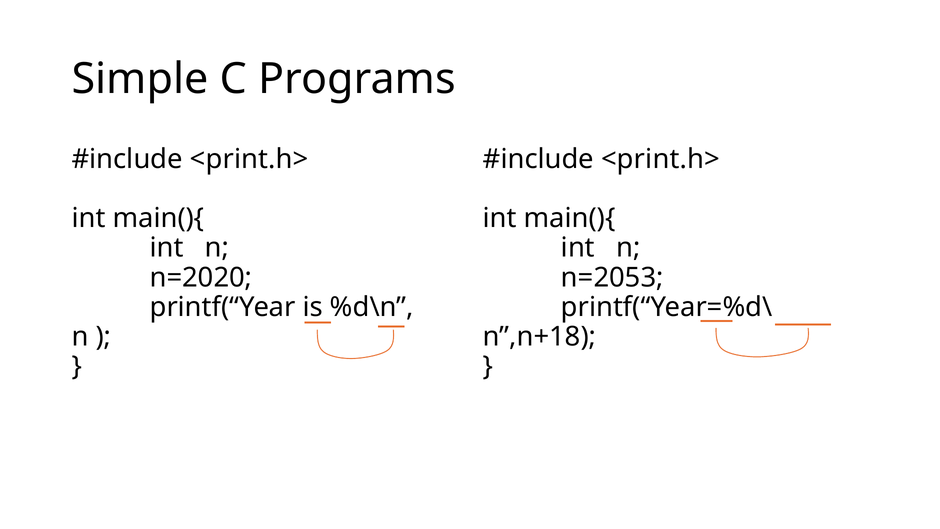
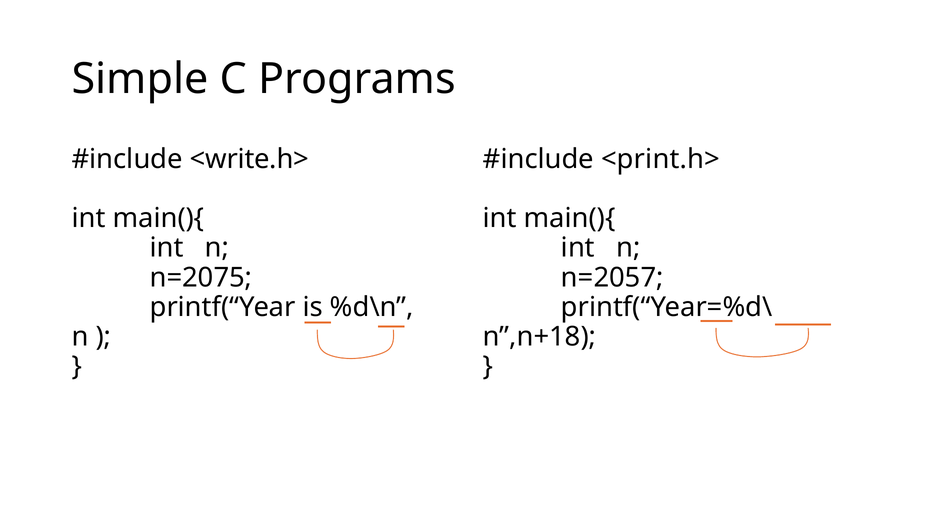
<print.h>: <print.h> -> <write.h> (249, 159)
n=2020: n=2020 -> n=2075 (201, 277)
n=2053: n=2053 -> n=2057 (612, 277)
